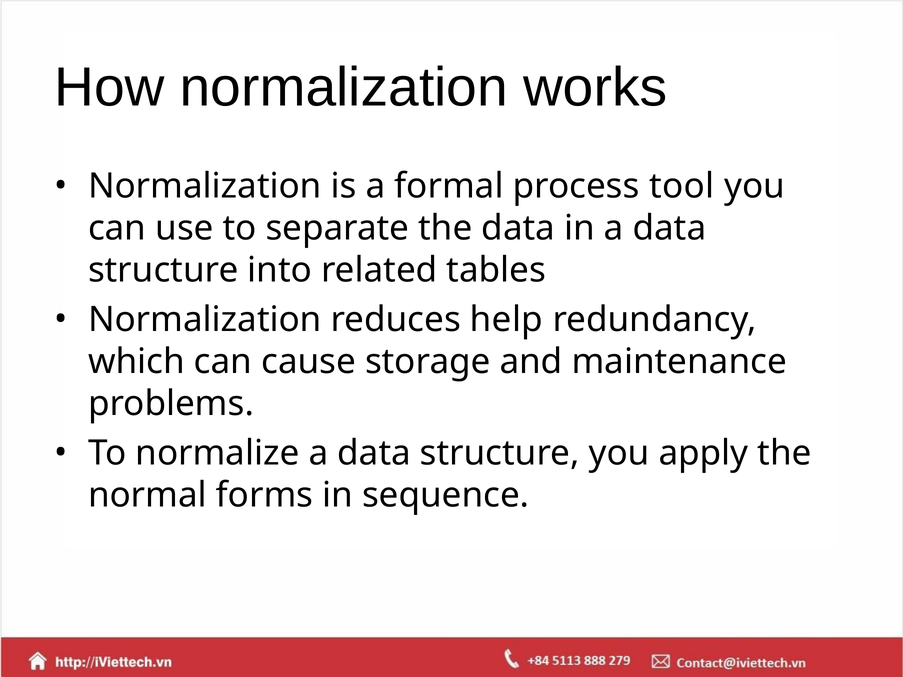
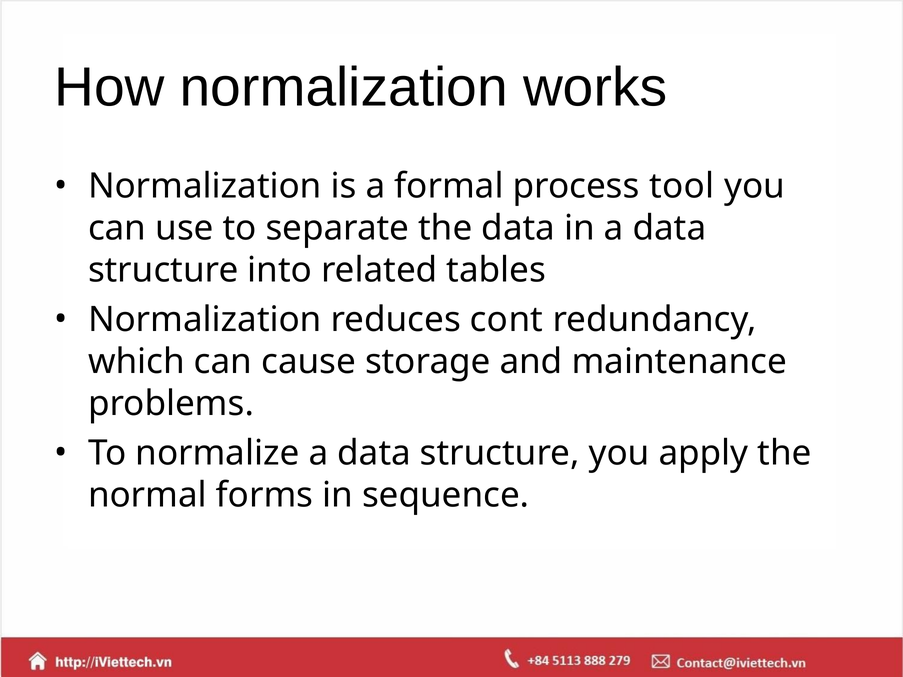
help: help -> cont (507, 320)
